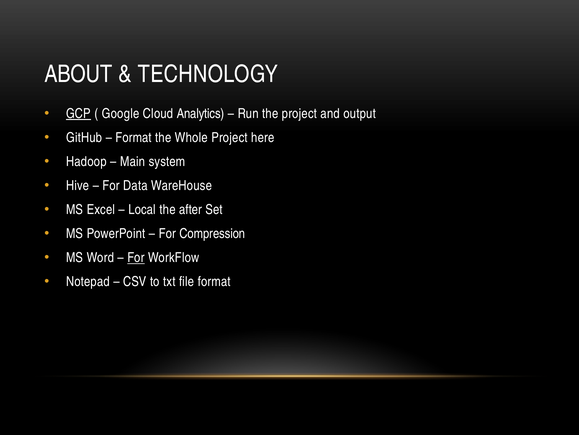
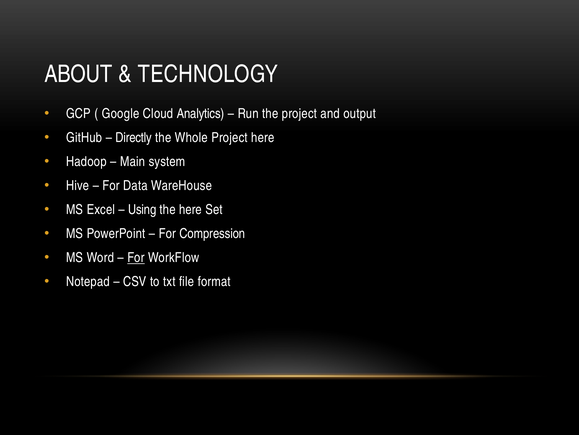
GCP underline: present -> none (78, 113)
Format: Format -> Directly (134, 137)
Local: Local -> Using (142, 209)
the after: after -> here (191, 209)
